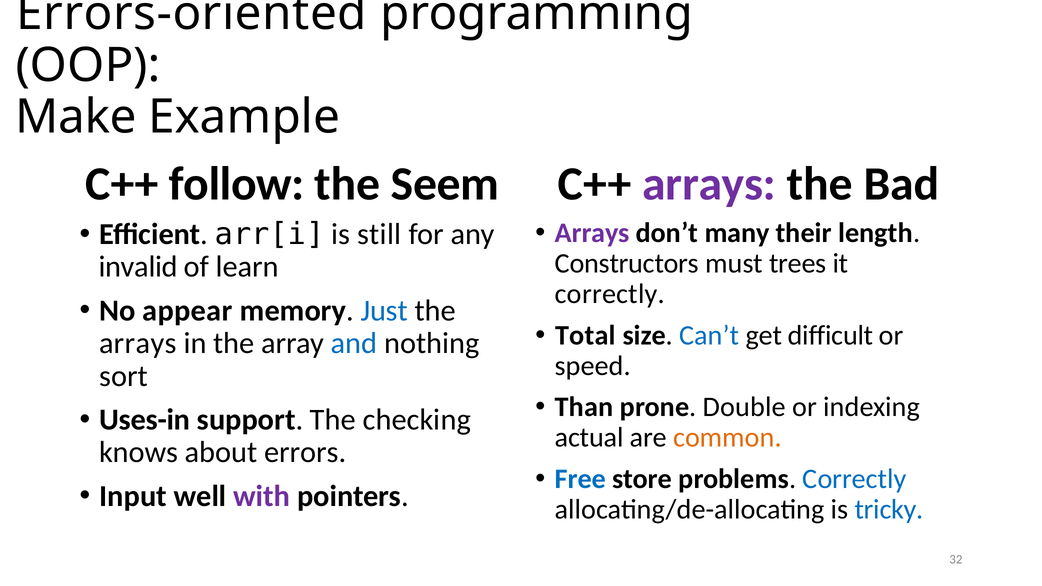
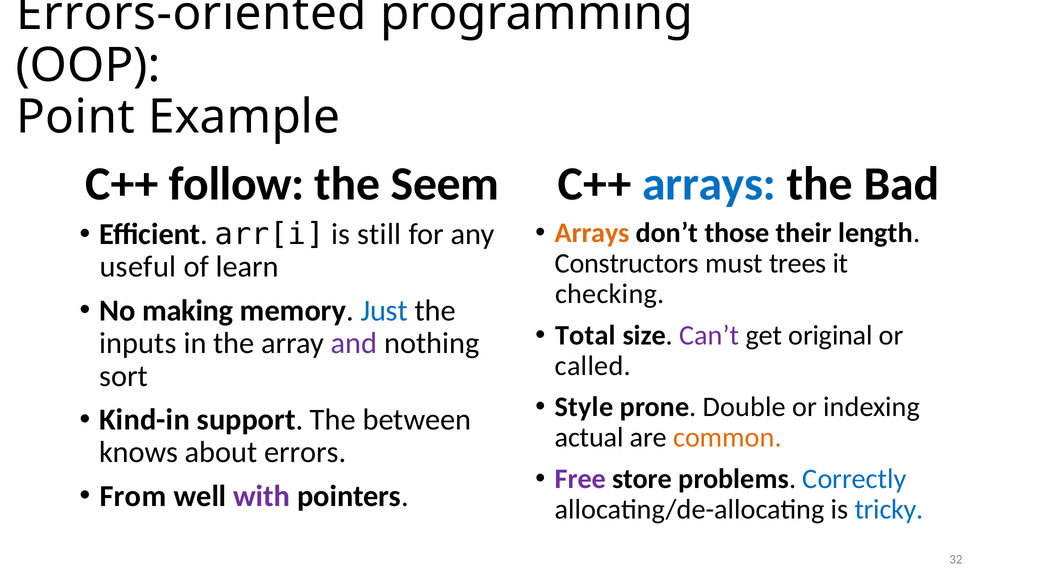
Make: Make -> Point (75, 117)
arrays colour: purple -> blue (709, 184)
Arrays colour: purple -> orange (592, 233)
many: many -> those (737, 233)
invalid: invalid -> useful (138, 267)
correctly: correctly -> checking (610, 294)
appear: appear -> making (188, 311)
Can’t colour: blue -> purple (709, 335)
difficult: difficult -> original (831, 335)
arrays: arrays -> inputs (138, 343)
and colour: blue -> purple (354, 343)
speed: speed -> called (593, 366)
Than: Than -> Style (584, 407)
Uses-in: Uses-in -> Kind-in (145, 420)
checking: checking -> between (417, 420)
Free colour: blue -> purple (580, 479)
Input: Input -> From (133, 496)
